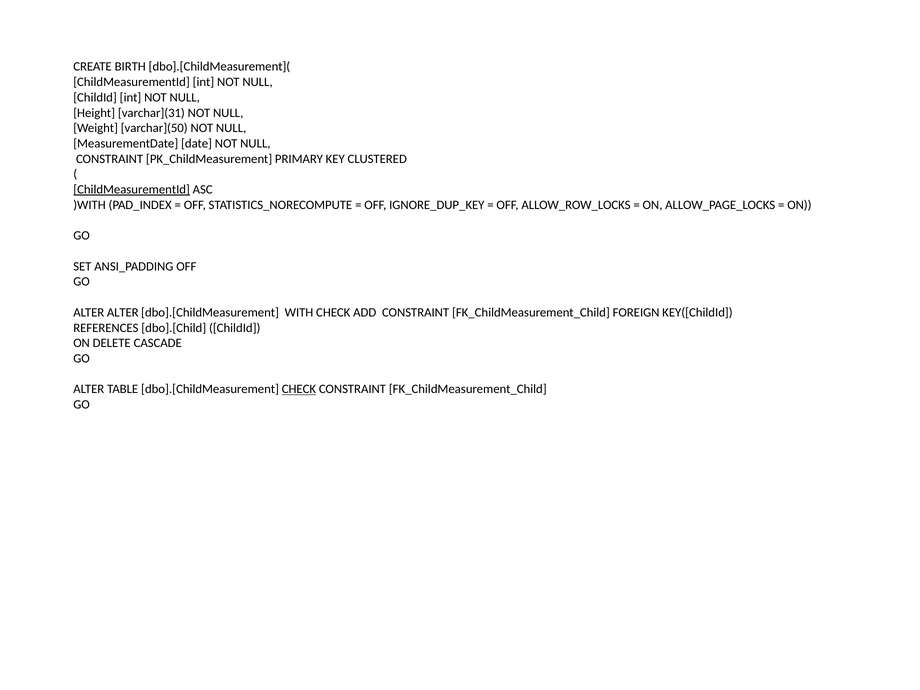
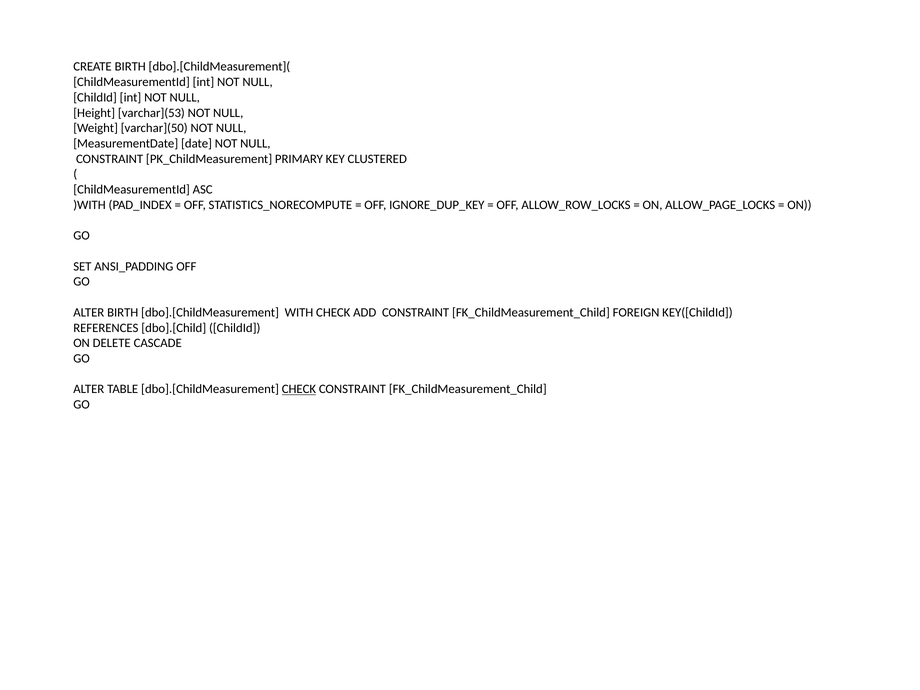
varchar](31: varchar](31 -> varchar](53 (151, 113)
ChildMeasurementId underline: present -> none (132, 190)
ALTER ALTER: ALTER -> BIRTH (123, 312)
